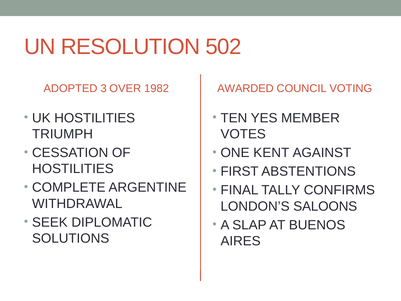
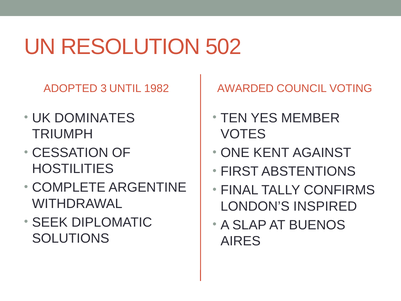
OVER: OVER -> UNTIL (125, 88)
UK HOSTILITIES: HOSTILITIES -> DOMINATES (95, 118)
SALOONS: SALOONS -> INSPIRED (325, 206)
